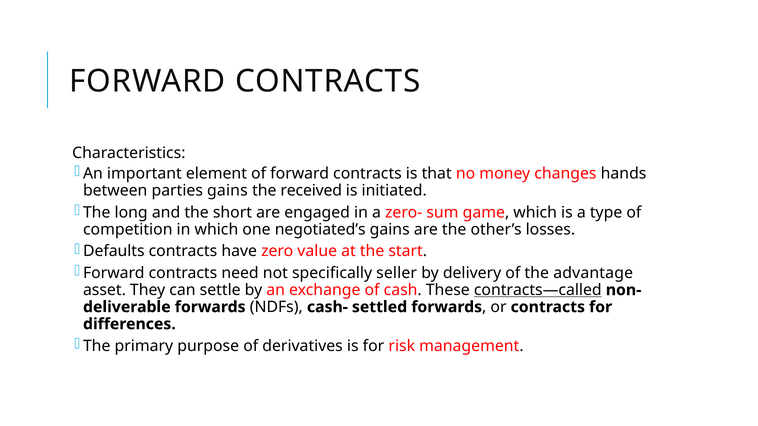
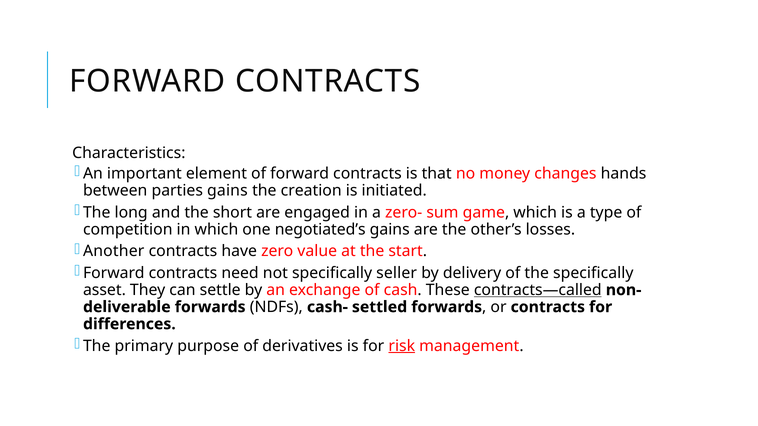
received: received -> creation (311, 191)
Defaults: Defaults -> Another (114, 251)
the advantage: advantage -> specifically (593, 273)
risk underline: none -> present (402, 346)
